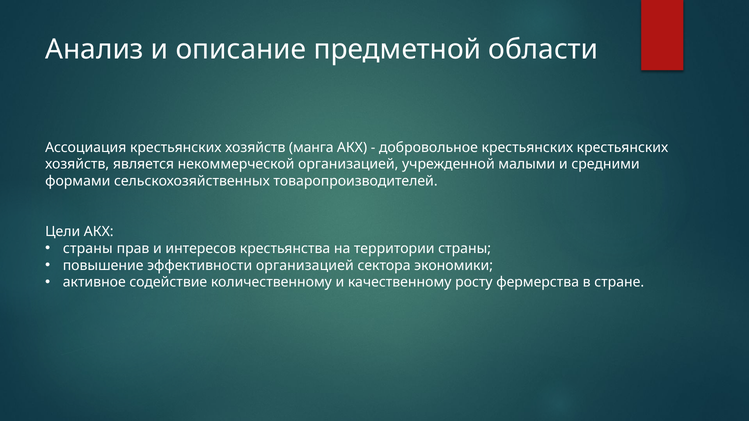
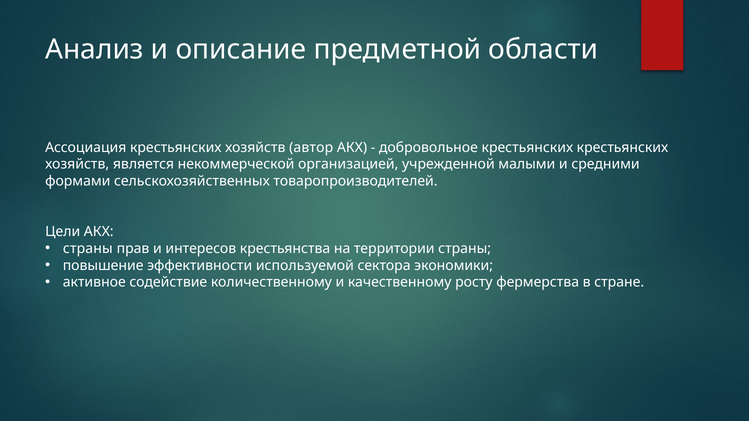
манга: манга -> автор (311, 148)
эффективности организацией: организацией -> используемой (305, 266)
